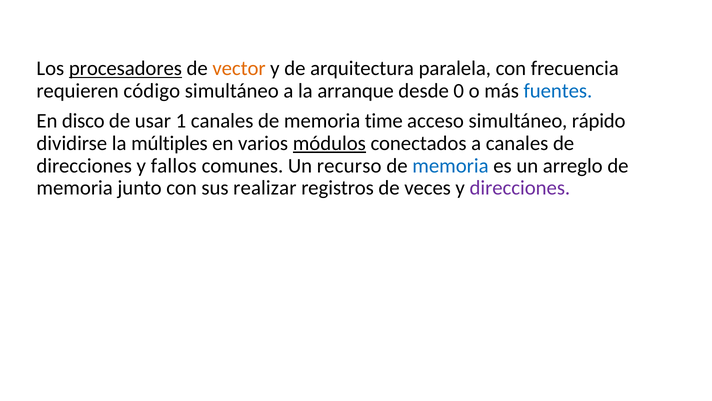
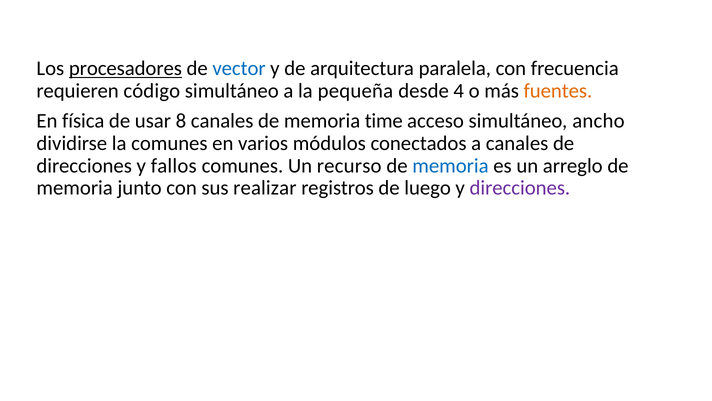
vector colour: orange -> blue (239, 69)
arranque: arranque -> pequeña (355, 91)
0: 0 -> 4 (459, 91)
fuentes colour: blue -> orange (558, 91)
disco: disco -> física (83, 121)
1: 1 -> 8 (181, 121)
rápido: rápido -> ancho (598, 121)
la múltiples: múltiples -> comunes (169, 143)
módulos underline: present -> none (329, 143)
veces: veces -> luego (428, 188)
